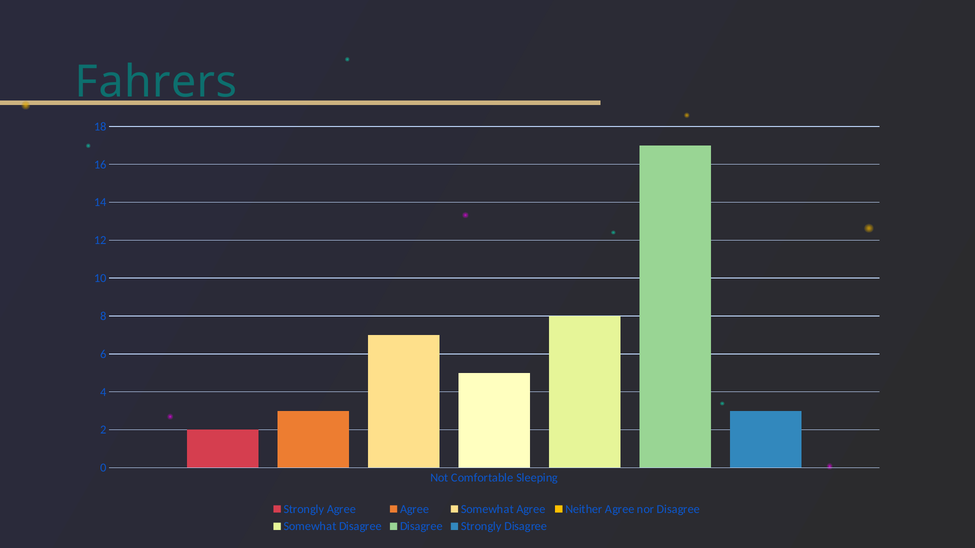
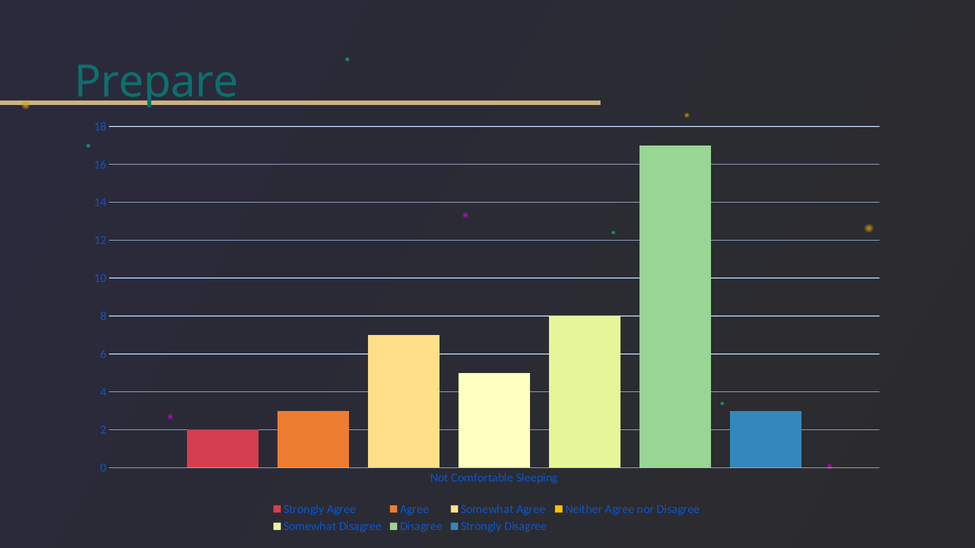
Fahrers: Fahrers -> Prepare (156, 82)
